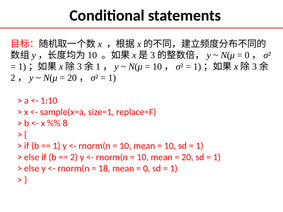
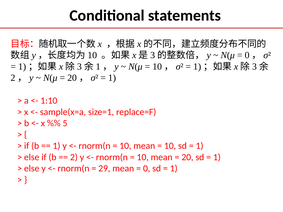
8: 8 -> 5 (65, 123)
18: 18 -> 29 (104, 169)
